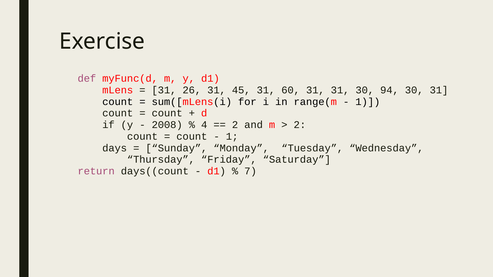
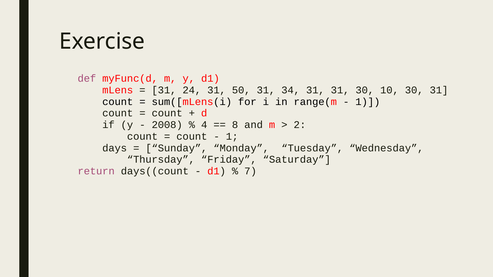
26: 26 -> 24 (192, 90)
45: 45 -> 50 (241, 90)
60: 60 -> 34 (291, 90)
94: 94 -> 10 (389, 90)
2: 2 -> 8 (235, 125)
